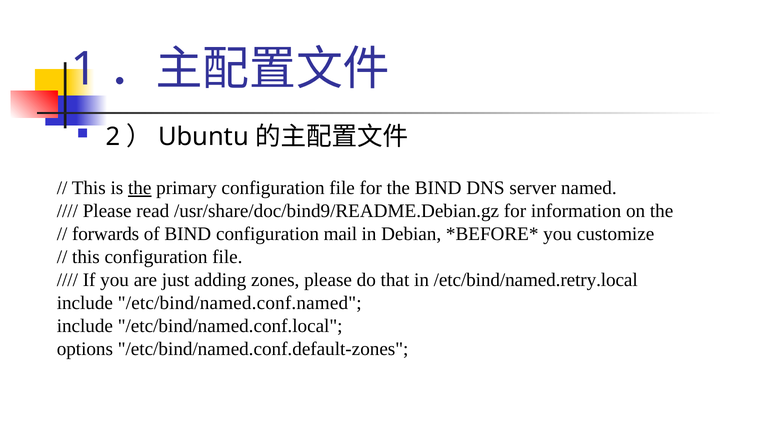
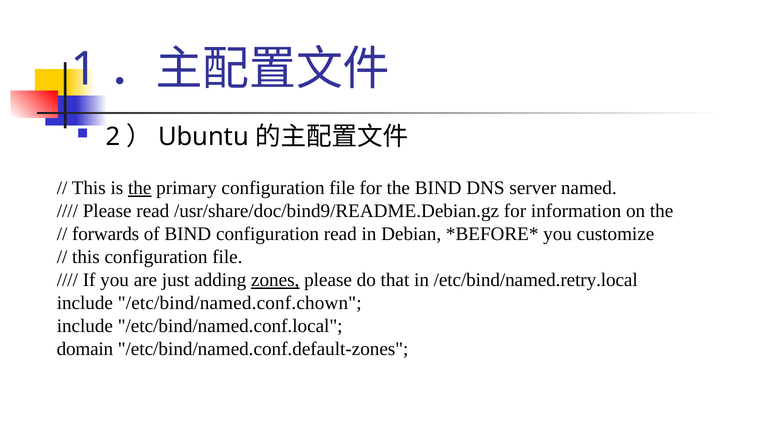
configuration mail: mail -> read (340, 234)
zones underline: none -> present (275, 280)
/etc/bind/named.conf.named: /etc/bind/named.conf.named -> /etc/bind/named.conf.chown (240, 303)
options: options -> domain (85, 349)
